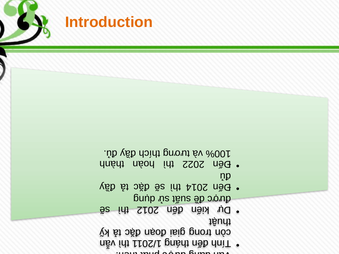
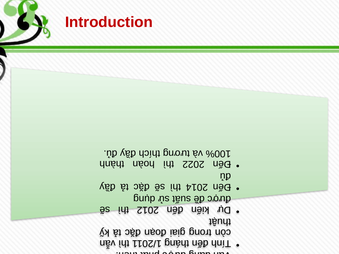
Introduction colour: orange -> red (109, 22)
